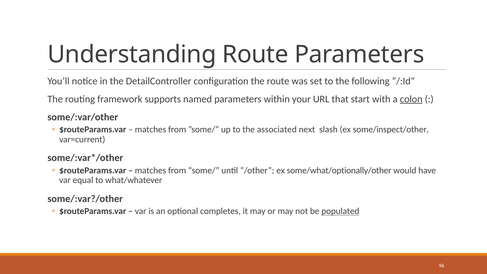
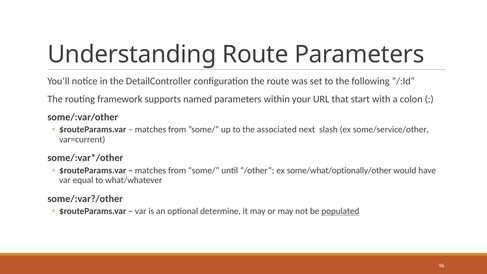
colon underline: present -> none (411, 99)
some/inspect/other: some/inspect/other -> some/service/other (391, 130)
completes: completes -> determine (220, 211)
